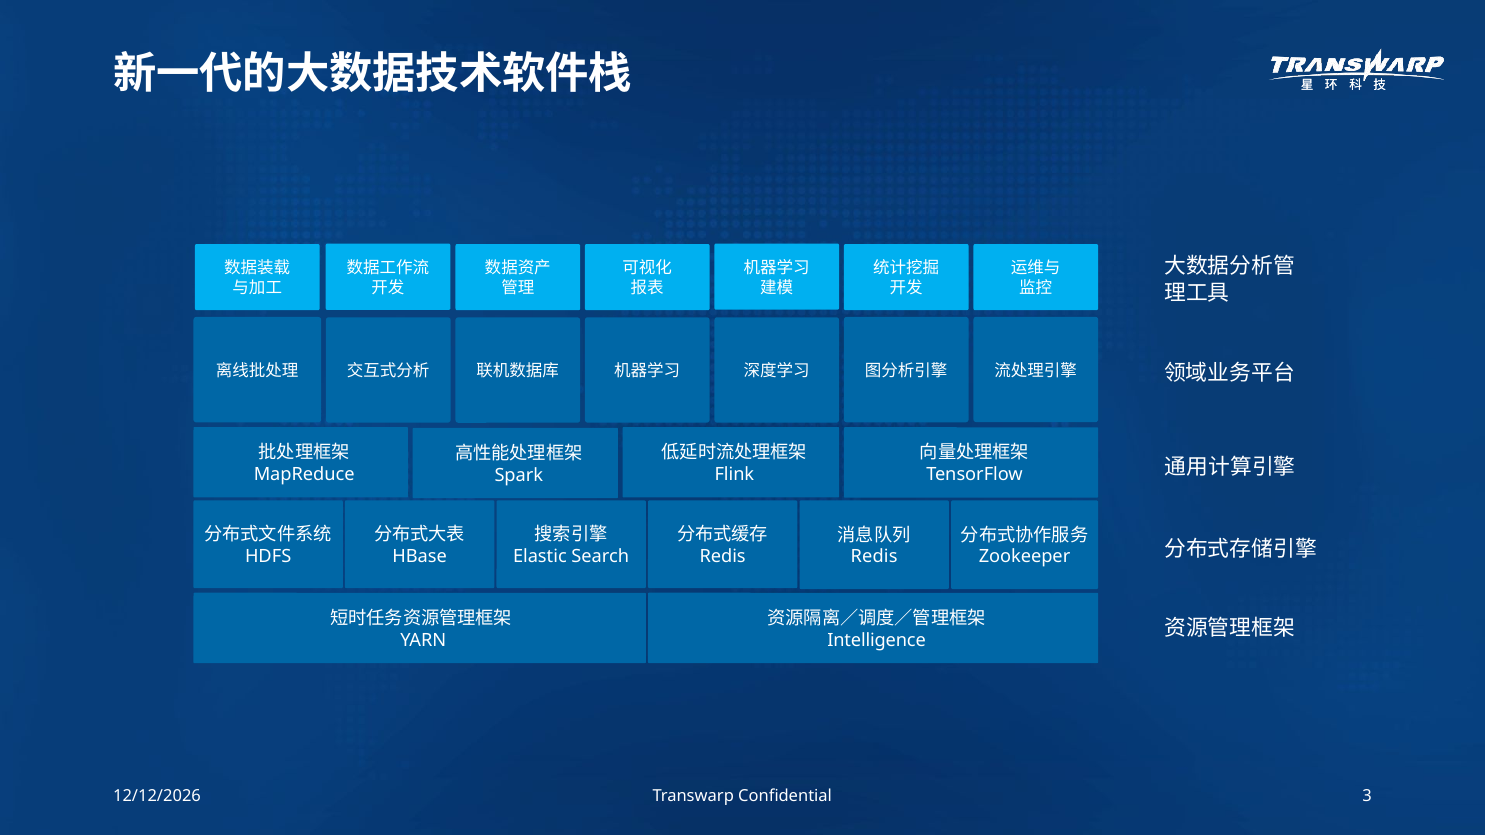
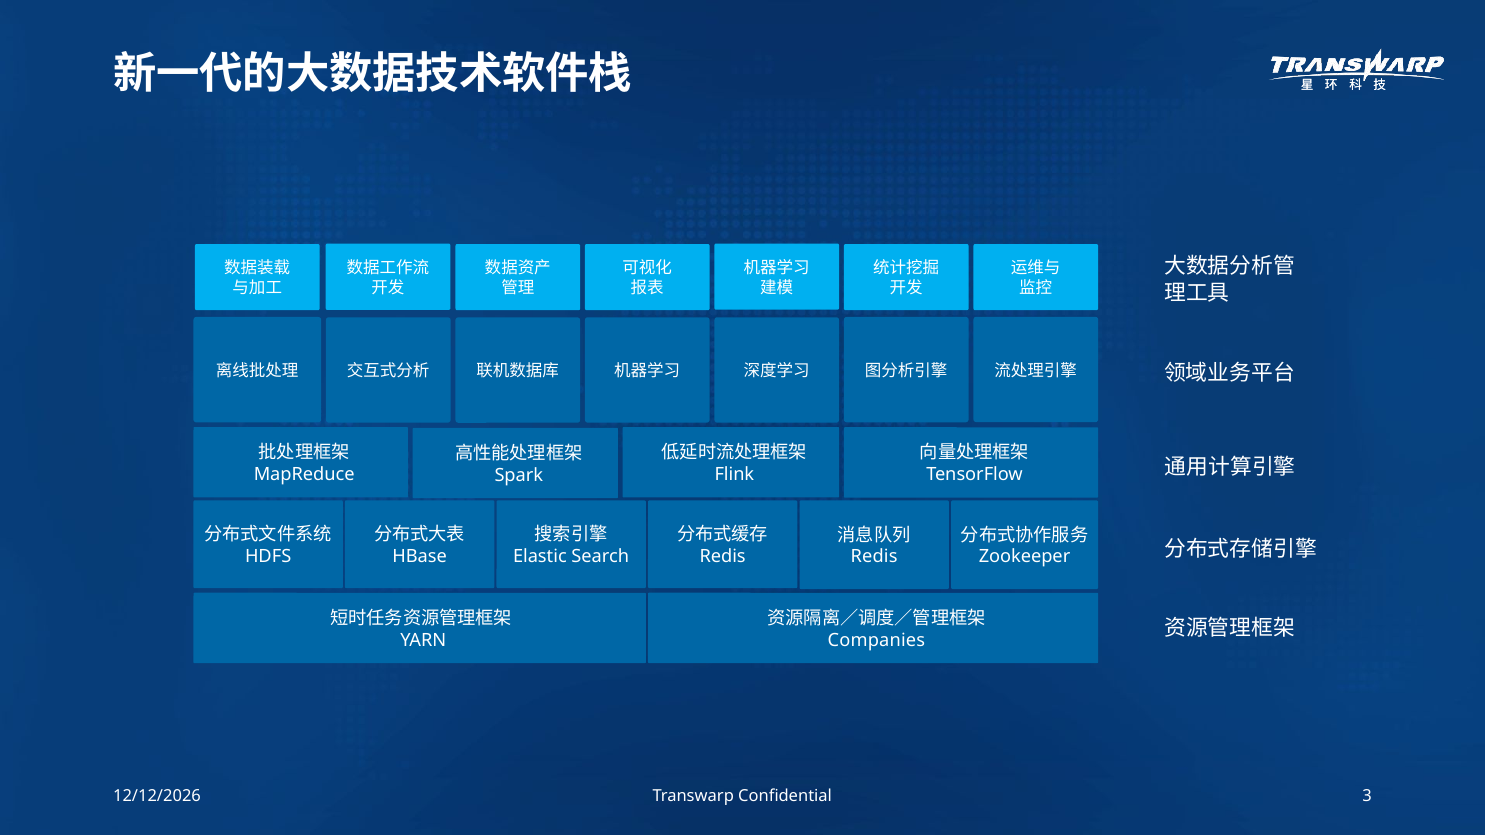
Intelligence: Intelligence -> Companies (876, 640)
